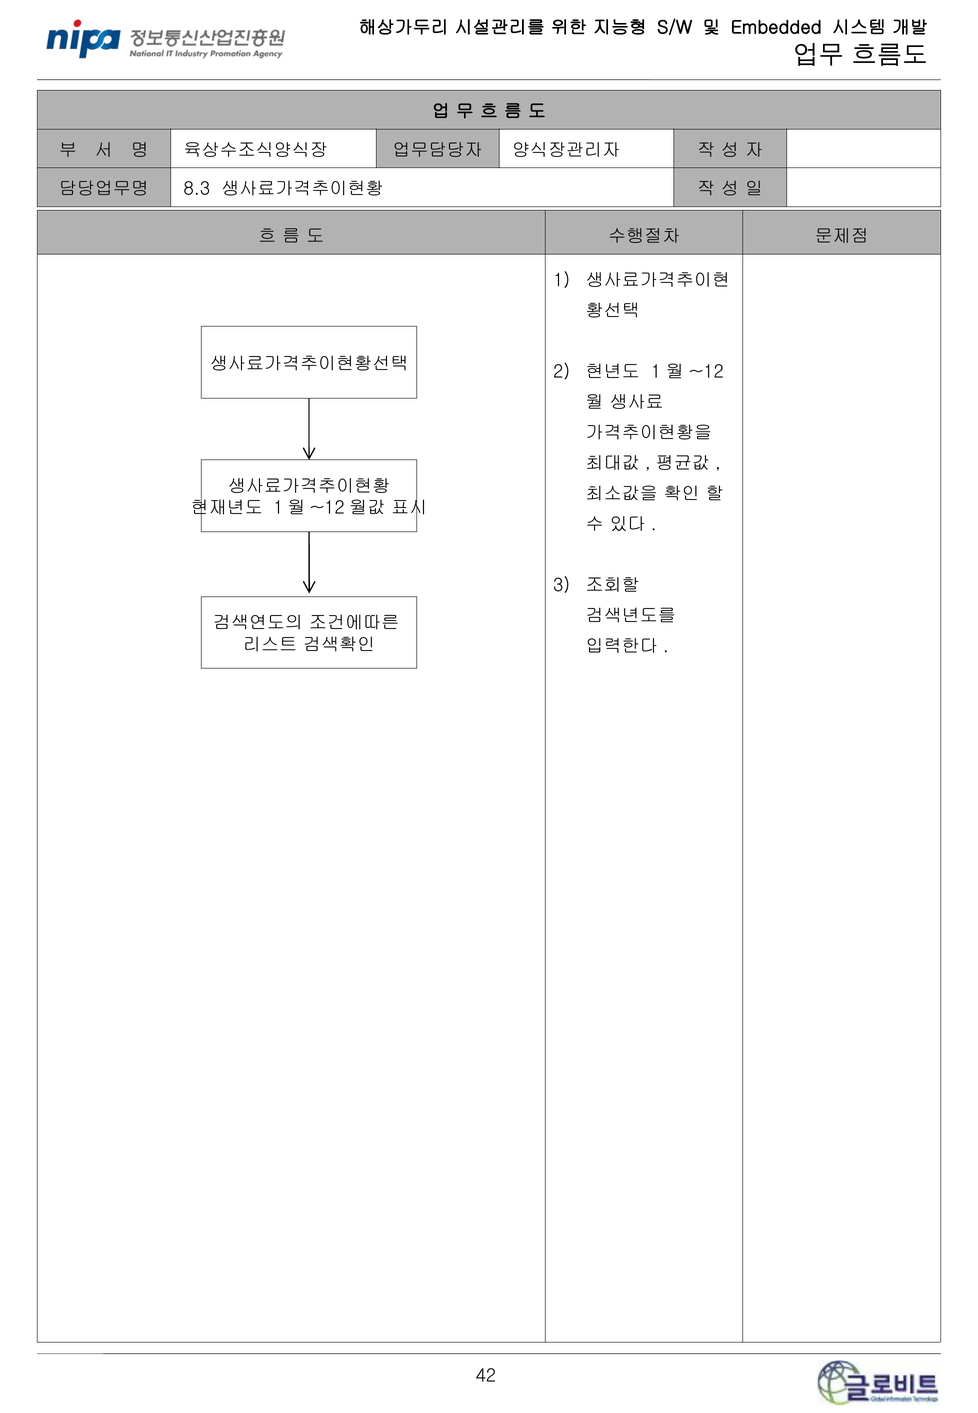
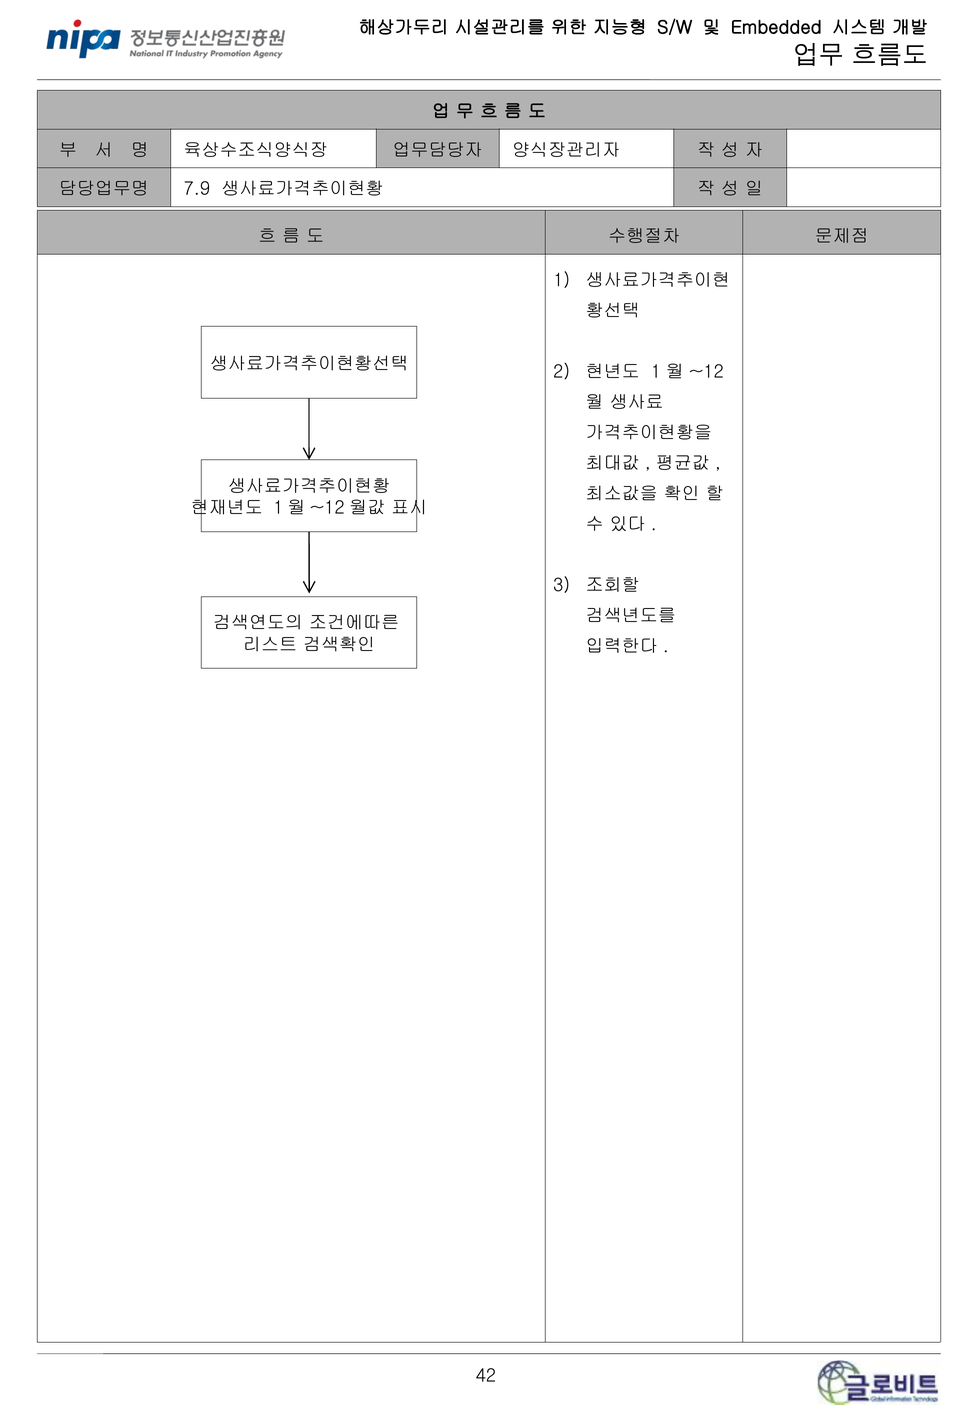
8.3: 8.3 -> 7.9 (197, 189)
